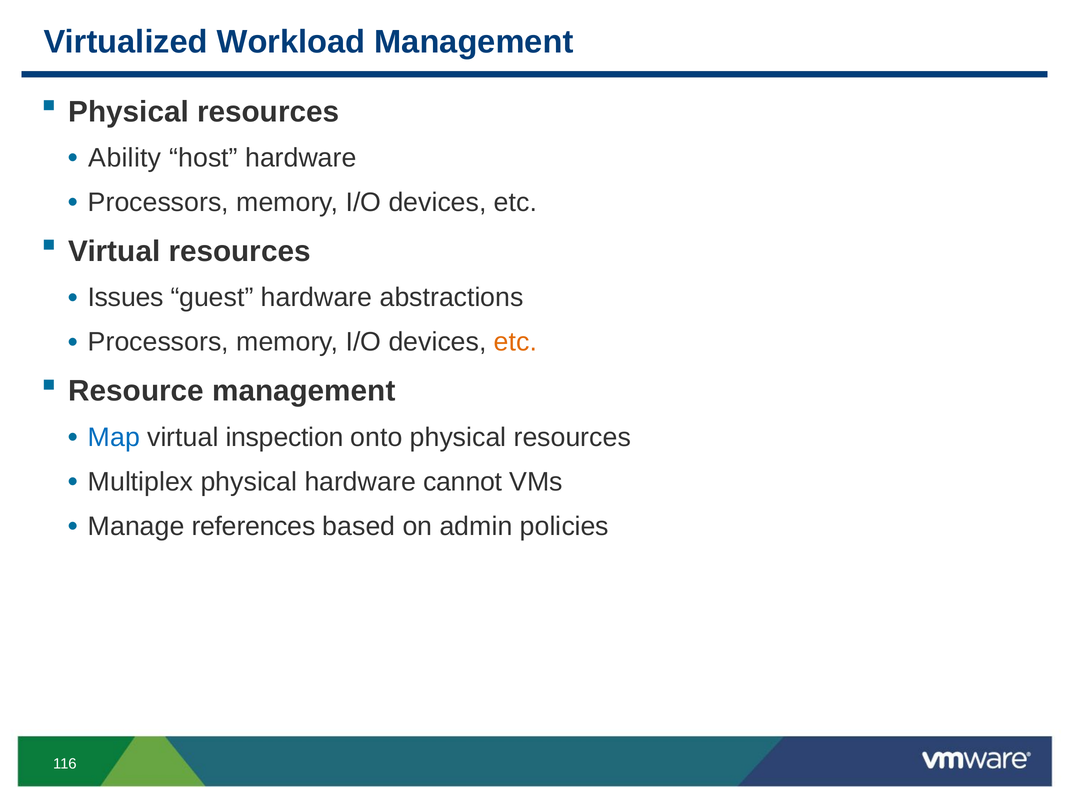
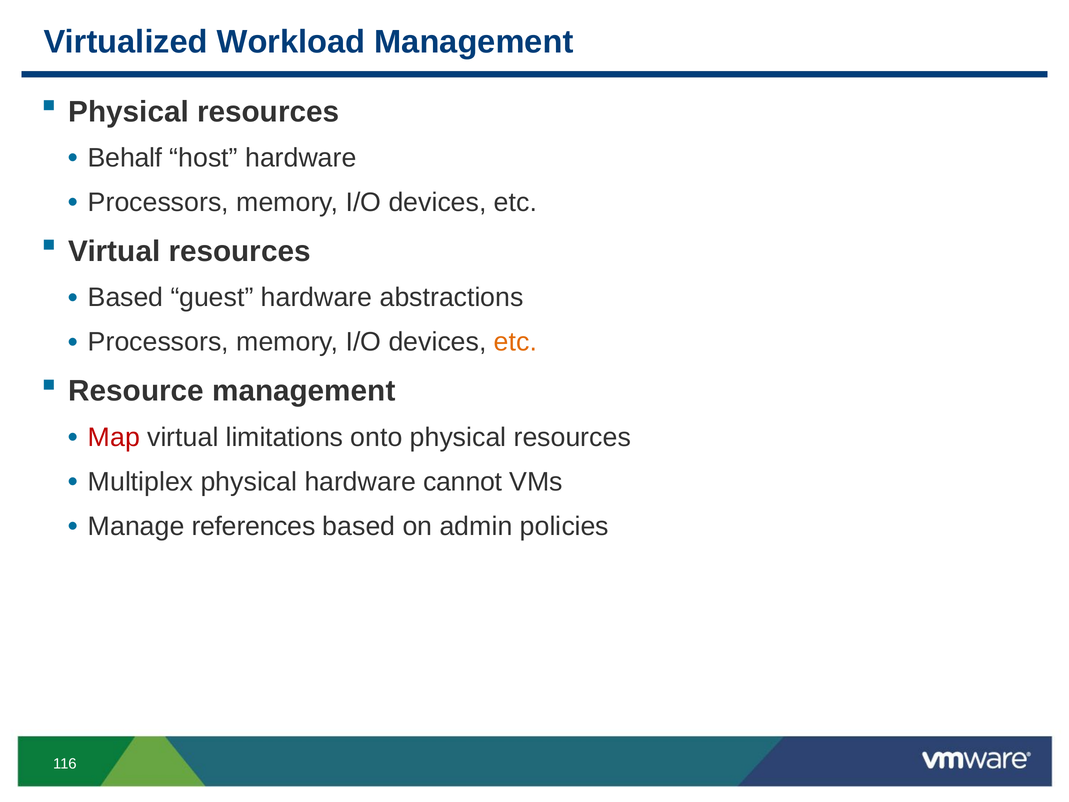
Ability: Ability -> Behalf (125, 158)
Issues: Issues -> Based (126, 297)
Map colour: blue -> red (114, 437)
inspection: inspection -> limitations (285, 437)
